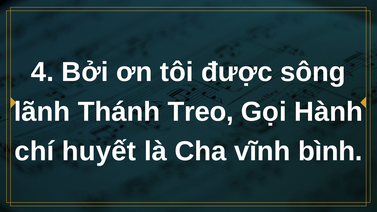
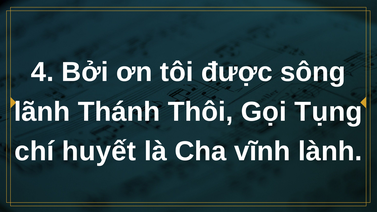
Treo: Treo -> Thôi (201, 112)
Hành: Hành -> Tụng (328, 112)
bình: bình -> lành (330, 151)
